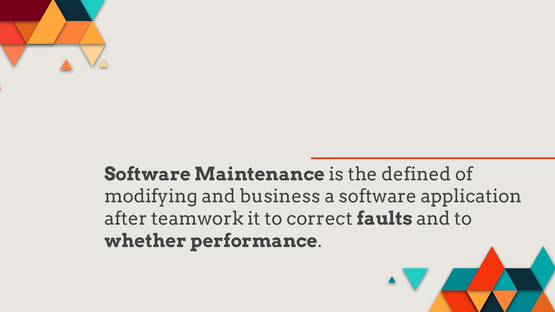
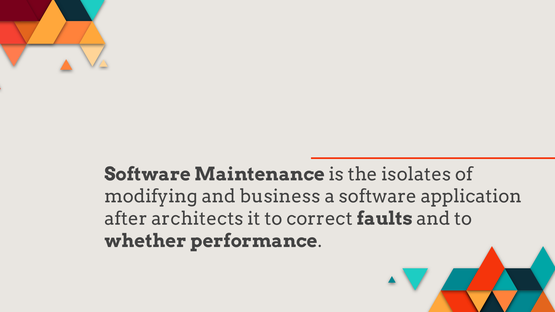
defined: defined -> isolates (416, 174)
teamwork: teamwork -> architects (197, 219)
